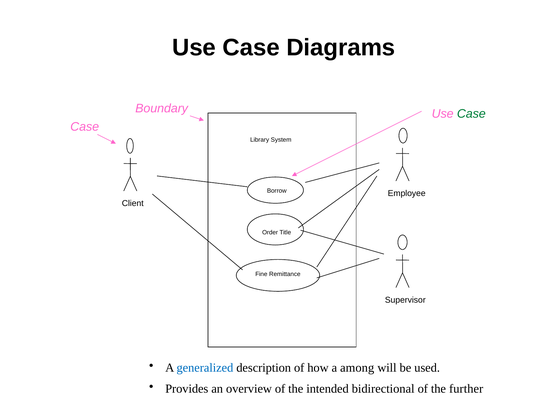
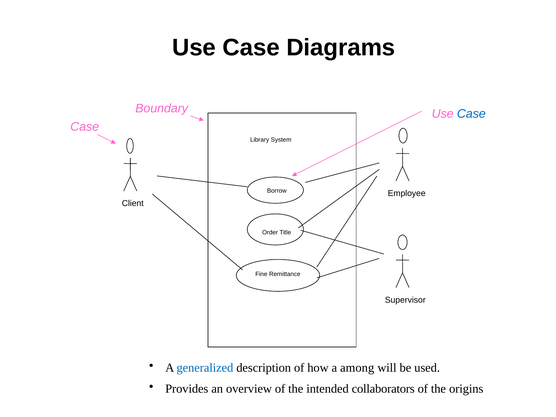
Case colour: green -> blue (471, 114)
bidirectional: bidirectional -> collaborators (383, 389)
further: further -> origins (466, 389)
